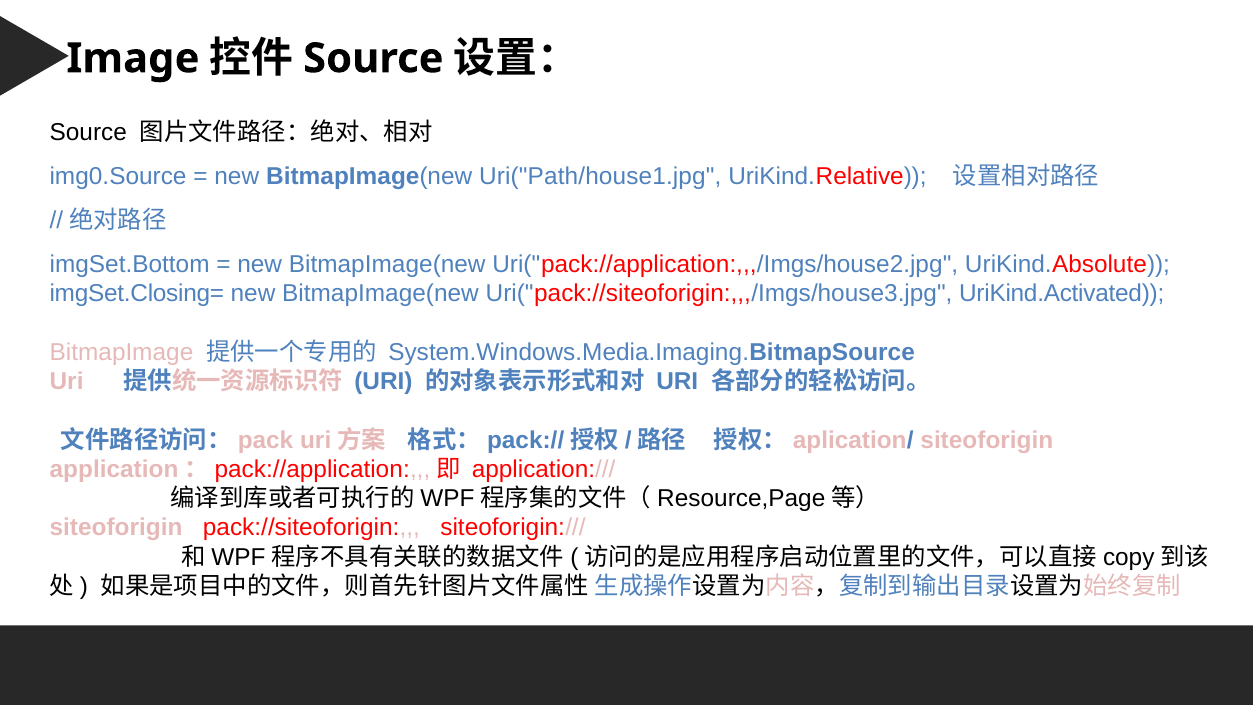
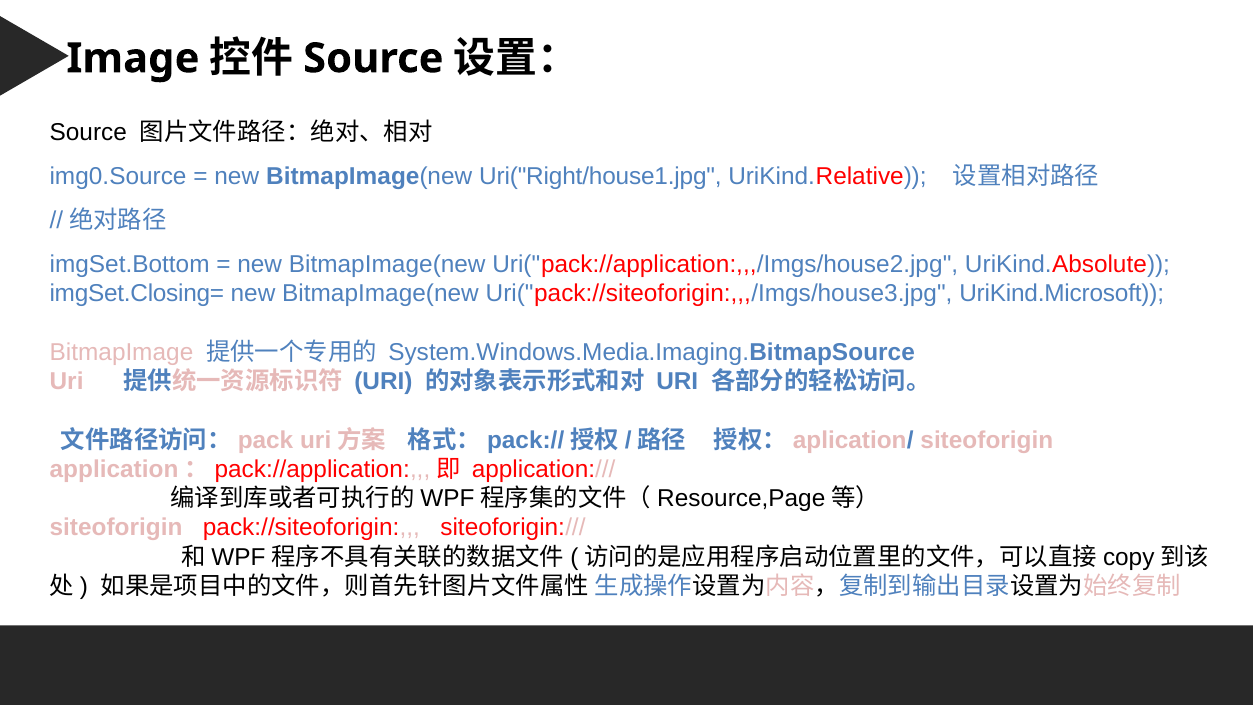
Uri("Path/house1.jpg: Uri("Path/house1.jpg -> Uri("Right/house1.jpg (600, 177)
UriKind.Activated: UriKind.Activated -> UriKind.Microsoft (1062, 294)
